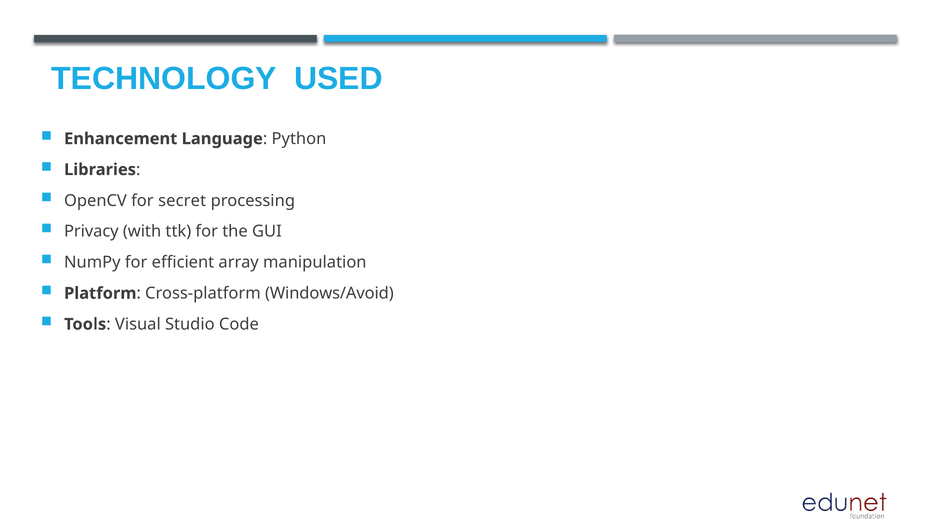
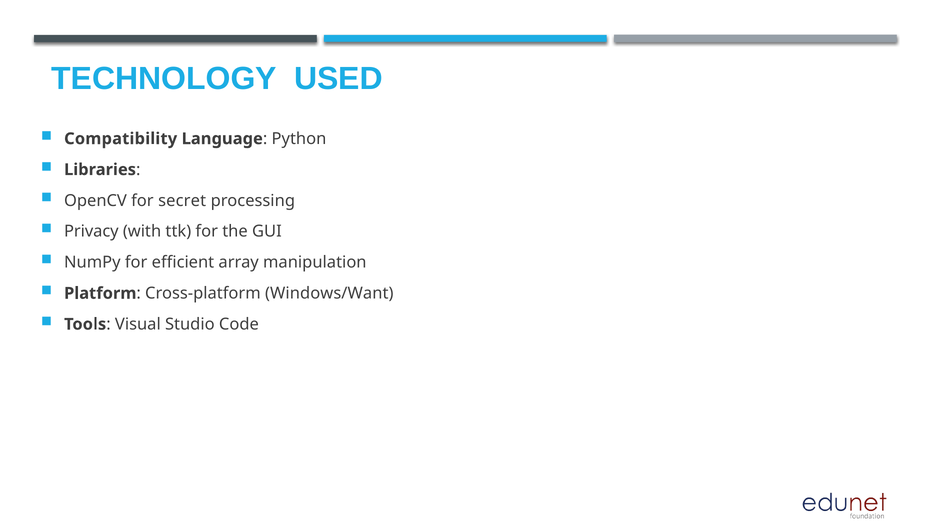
Enhancement: Enhancement -> Compatibility (121, 139)
Windows/Avoid: Windows/Avoid -> Windows/Want (329, 293)
